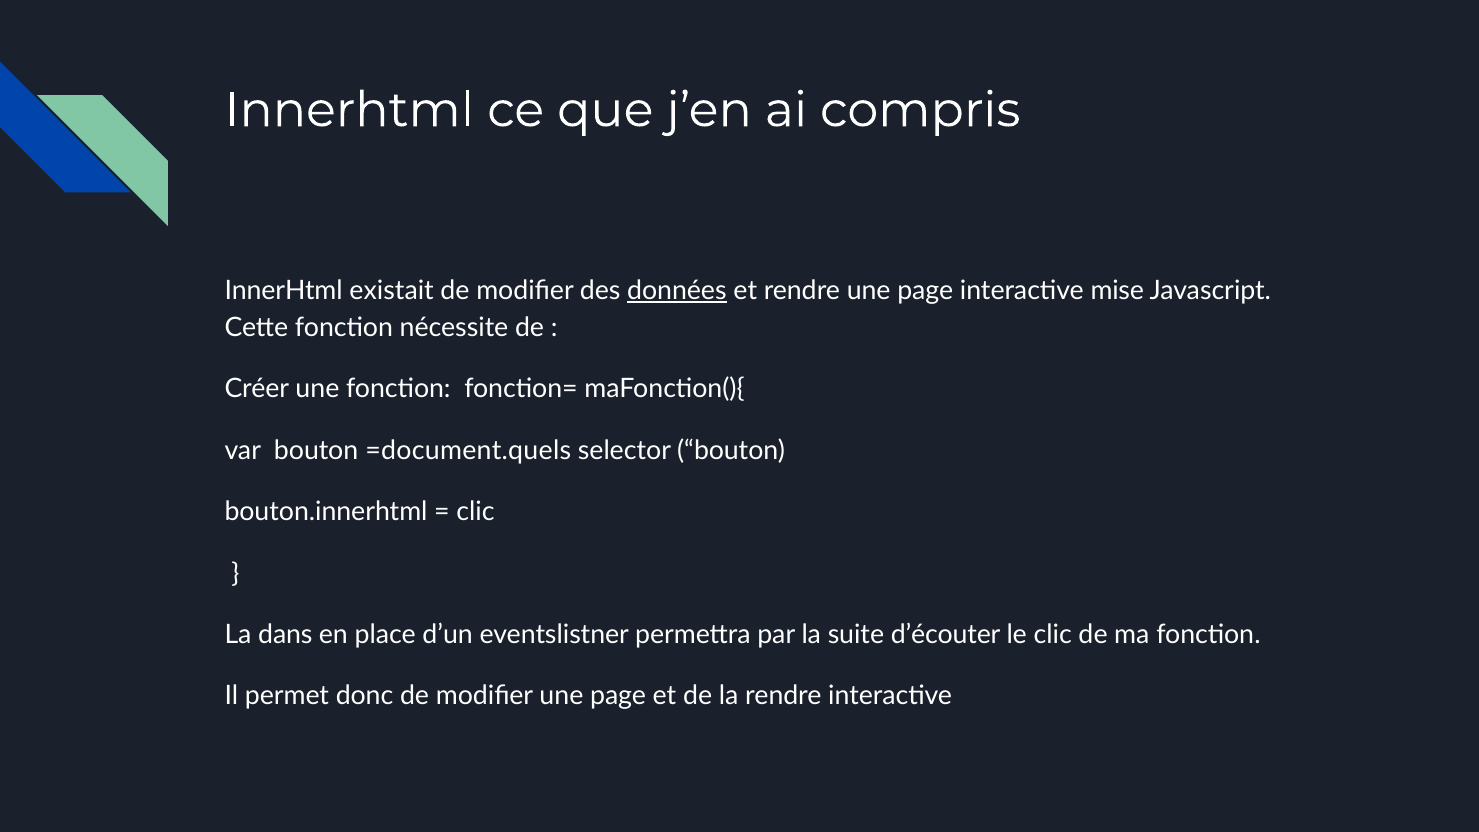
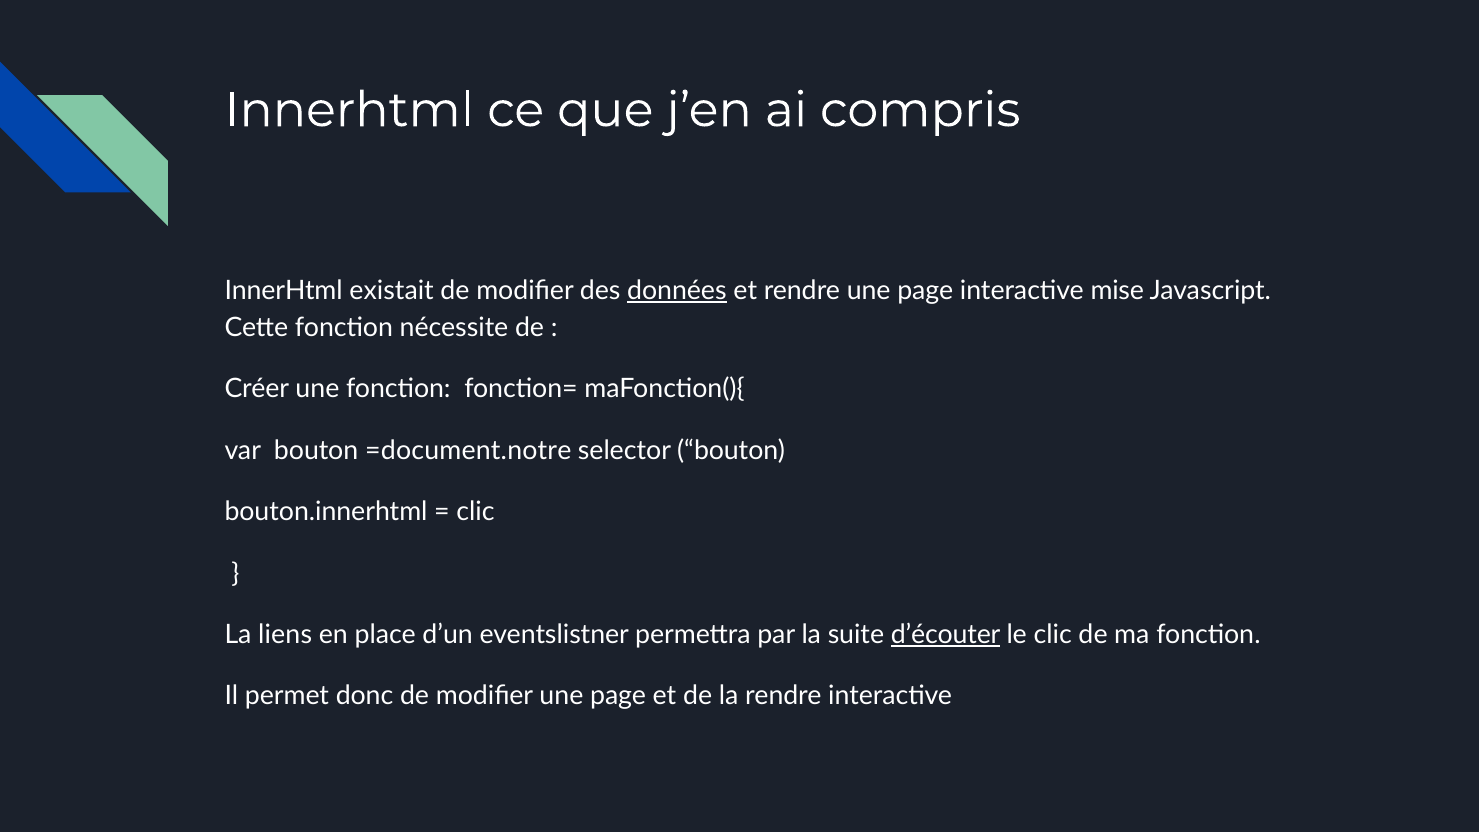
=document.quels: =document.quels -> =document.notre (468, 450)
dans: dans -> liens (285, 635)
d’écouter underline: none -> present (946, 635)
